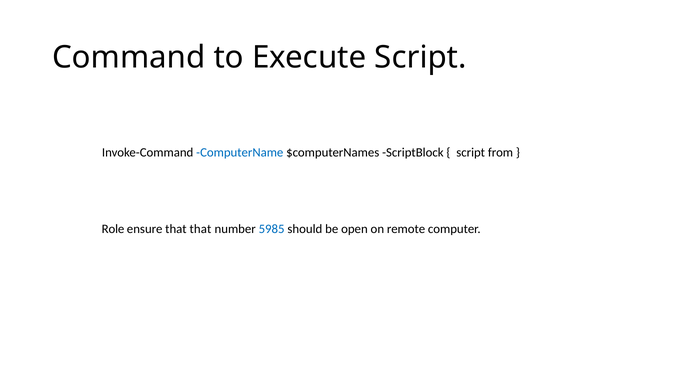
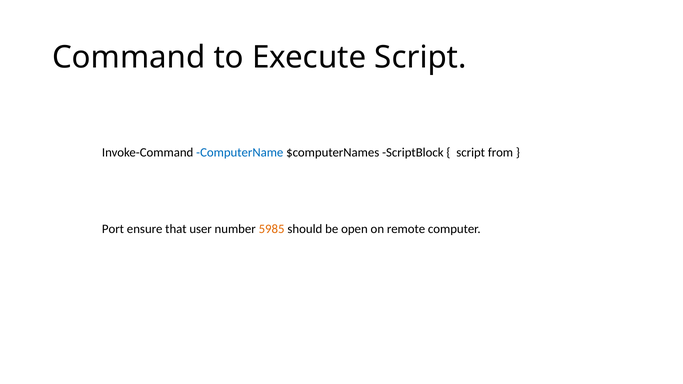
Role: Role -> Port (113, 229)
that that: that -> user (201, 229)
5985 colour: blue -> orange (272, 229)
